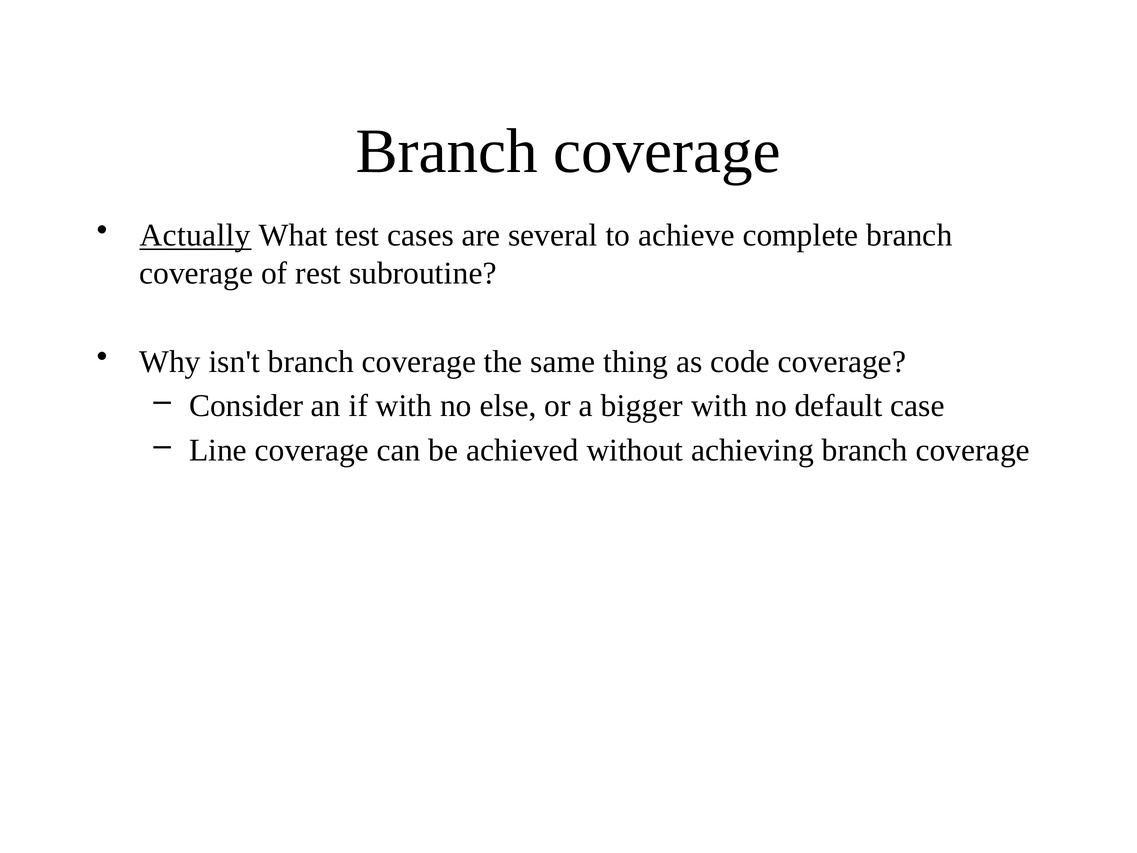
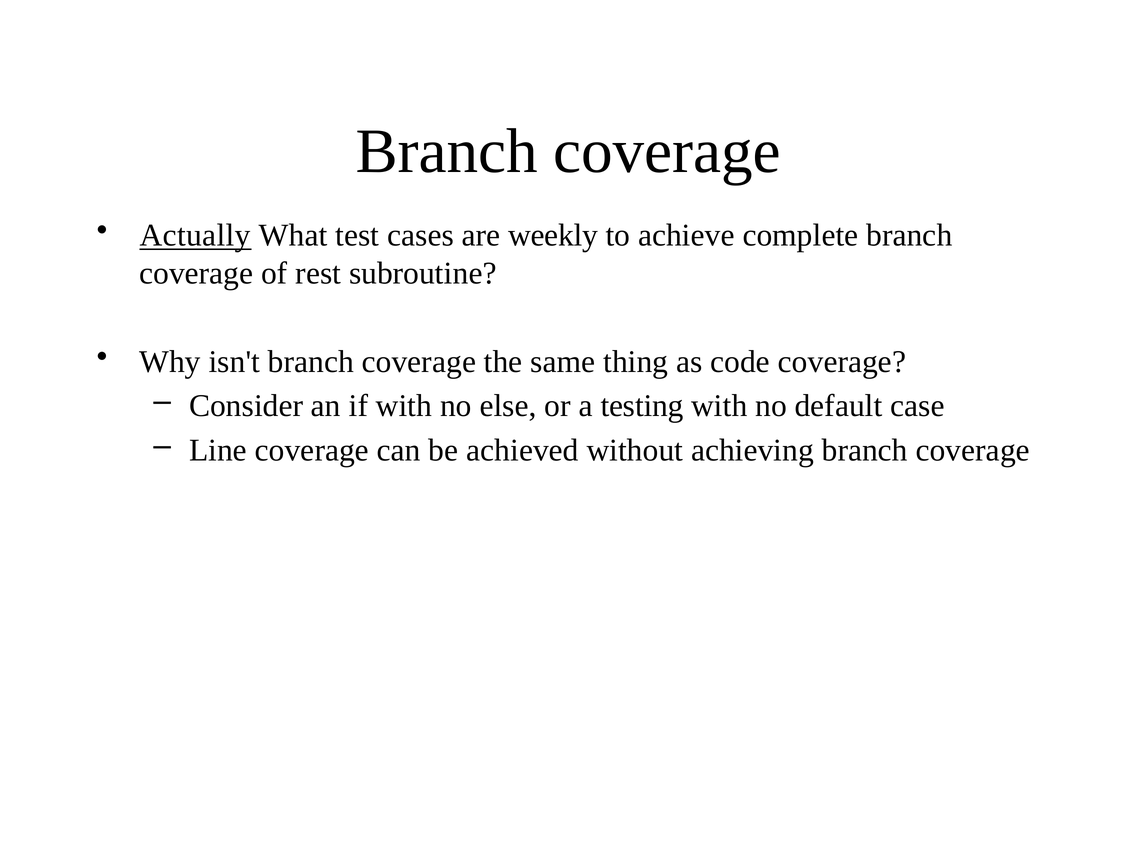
several: several -> weekly (553, 235)
bigger: bigger -> testing (642, 406)
